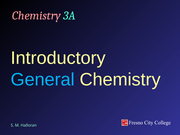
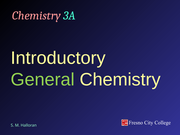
General colour: light blue -> light green (43, 80)
